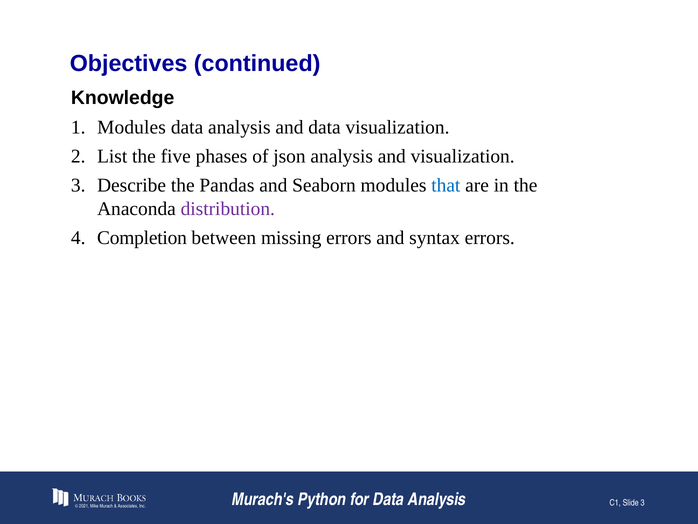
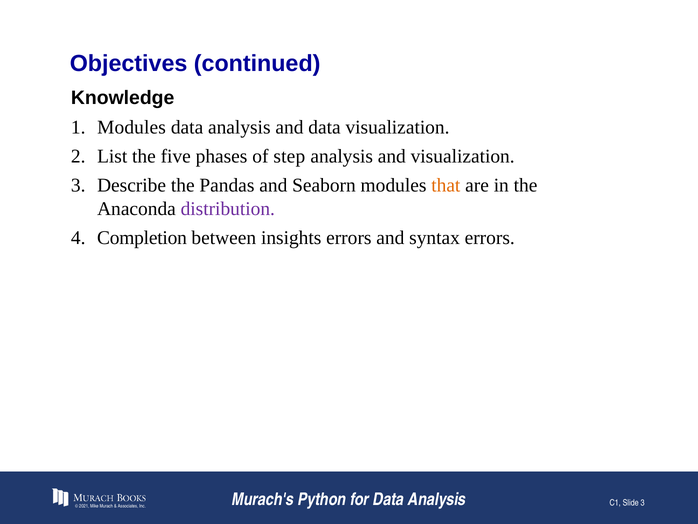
json: json -> step (289, 156)
that colour: blue -> orange (446, 185)
missing: missing -> insights (291, 238)
